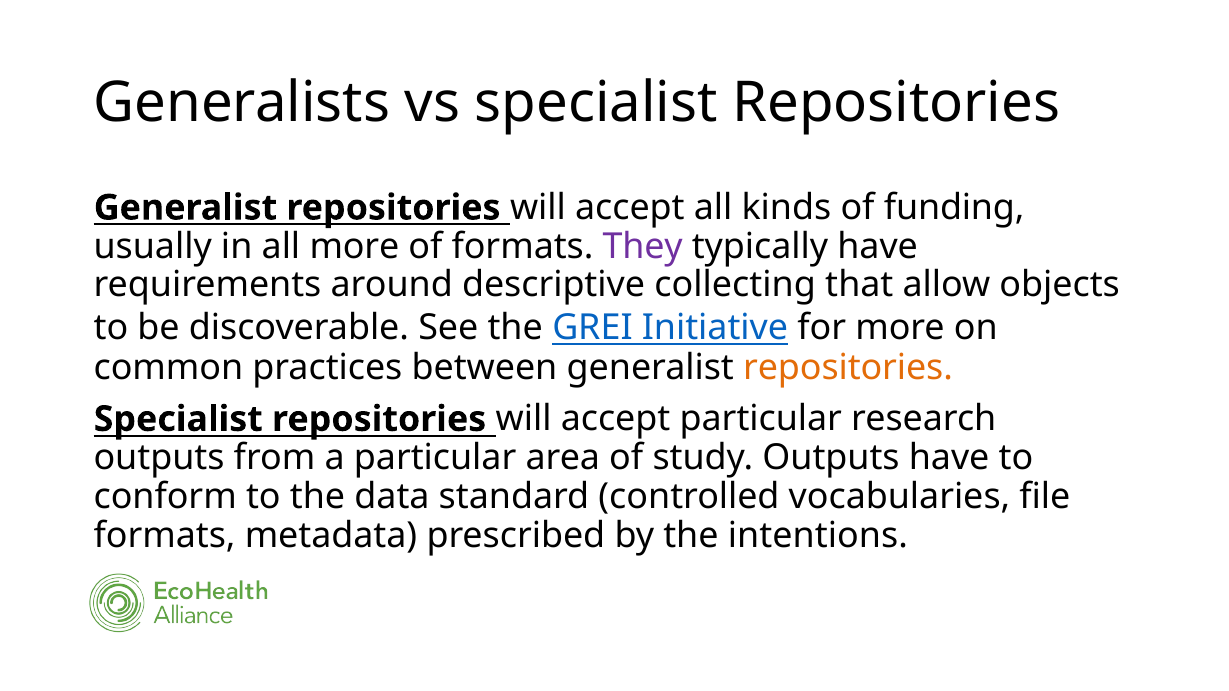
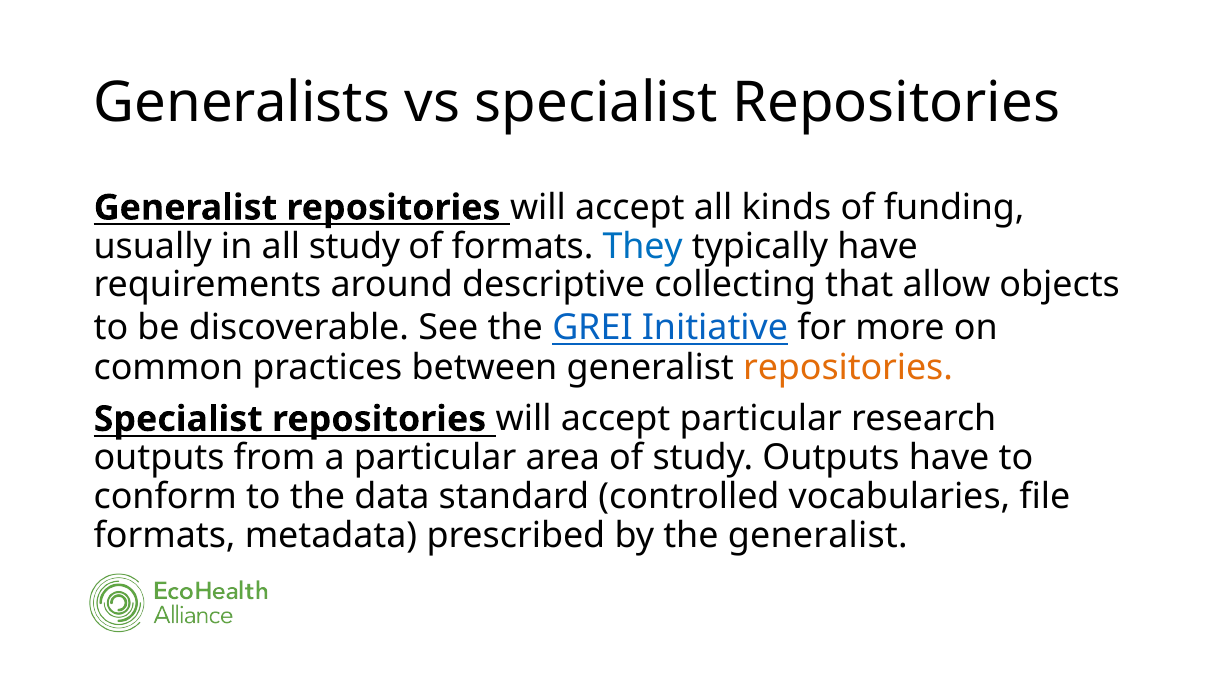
all more: more -> study (354, 247)
They colour: purple -> blue (643, 247)
the intentions: intentions -> generalist (818, 535)
